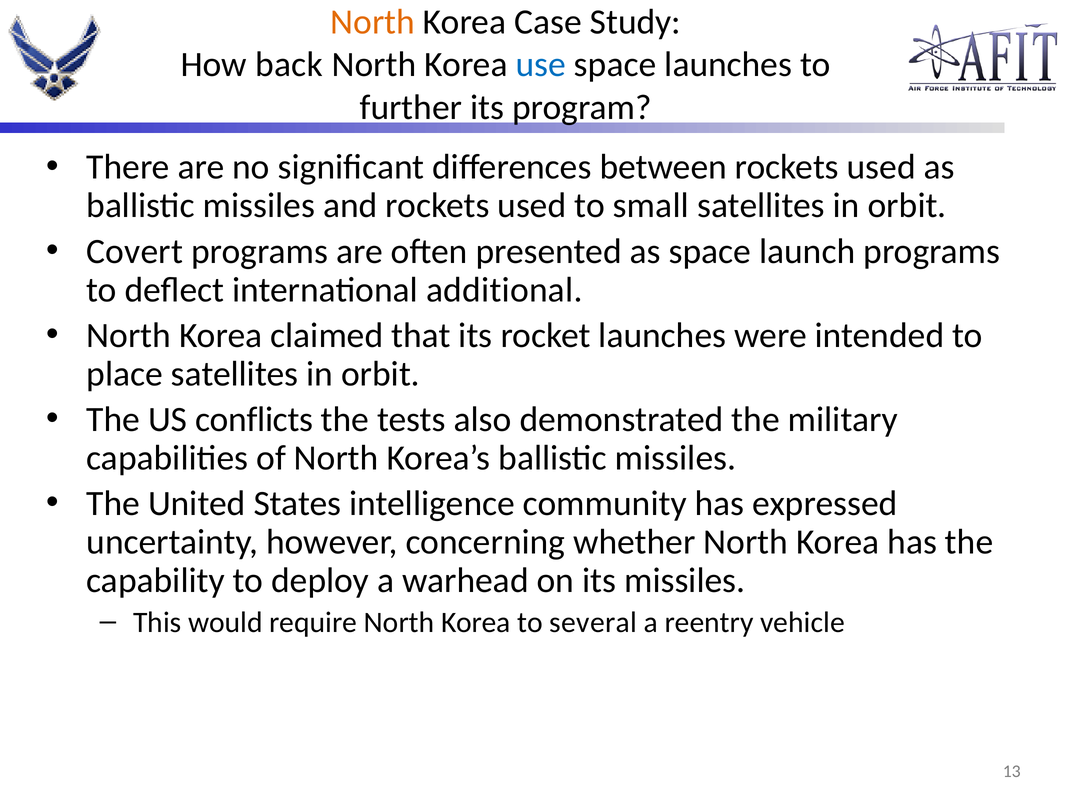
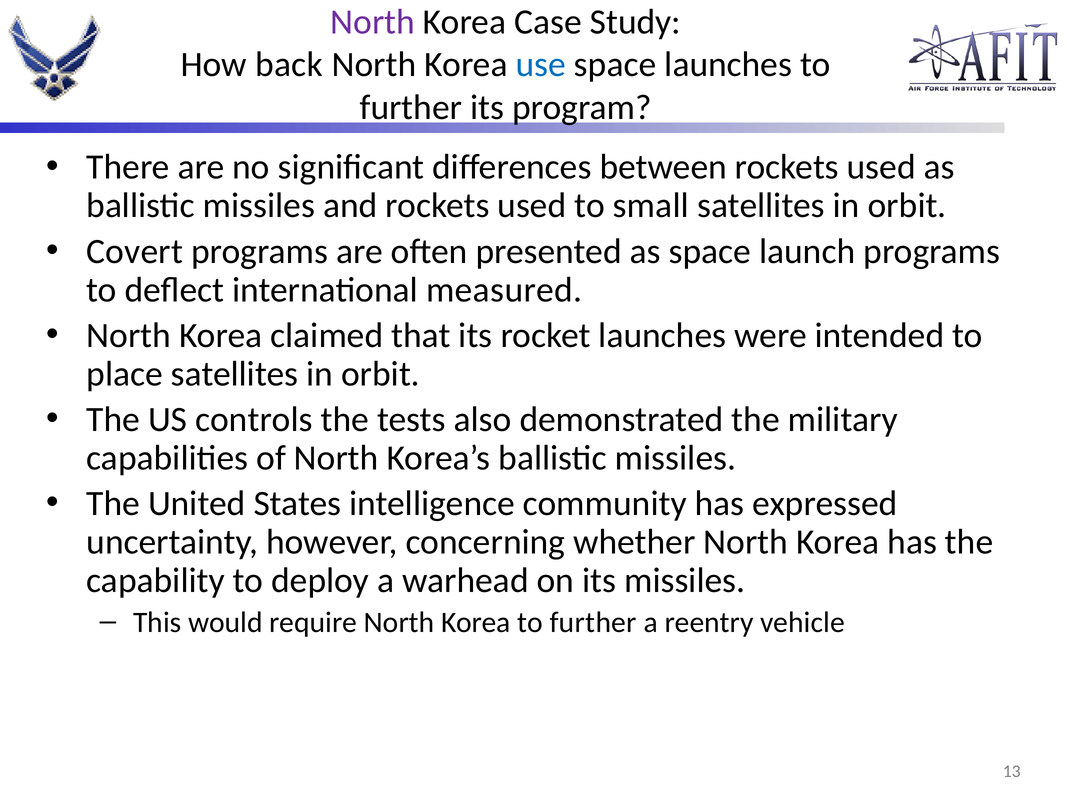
North colour: orange -> purple (373, 22)
additional: additional -> measured (504, 290)
conflicts: conflicts -> controls (254, 420)
Korea to several: several -> further (593, 623)
